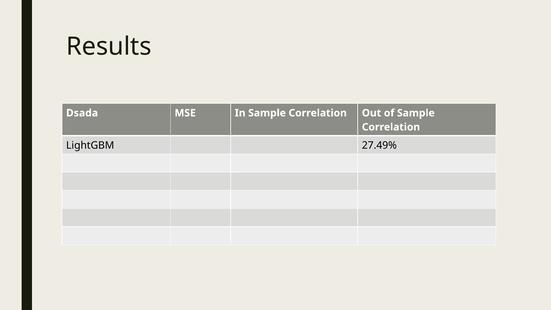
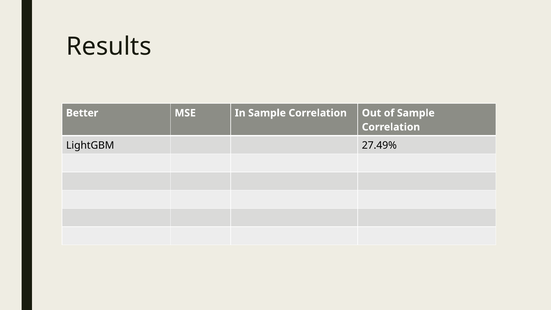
Dsada: Dsada -> Better (82, 113)
